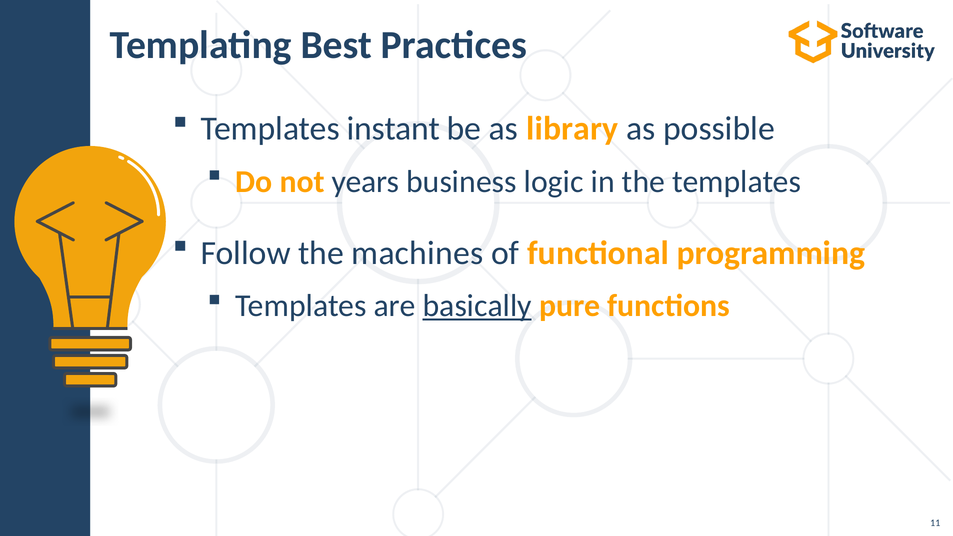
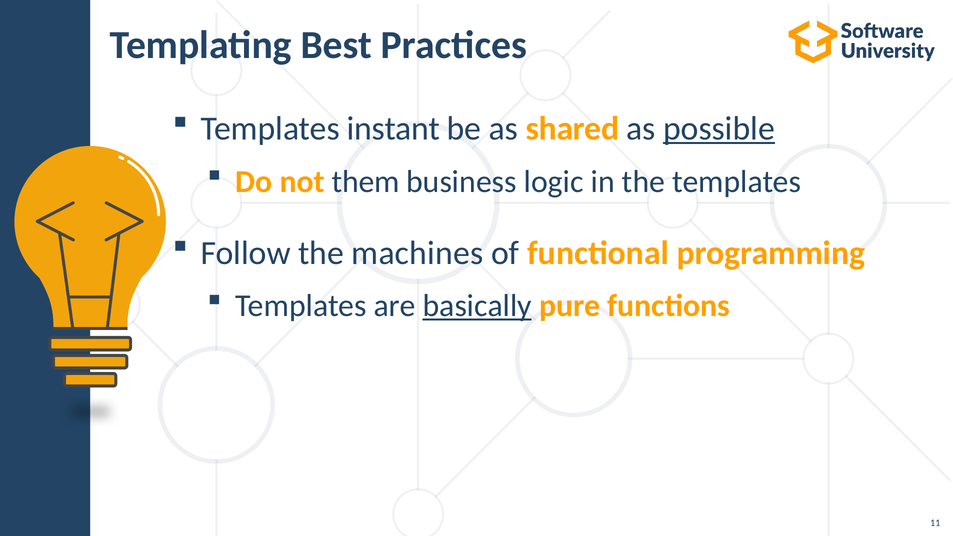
library: library -> shared (572, 129)
possible underline: none -> present (719, 129)
years: years -> them (366, 182)
